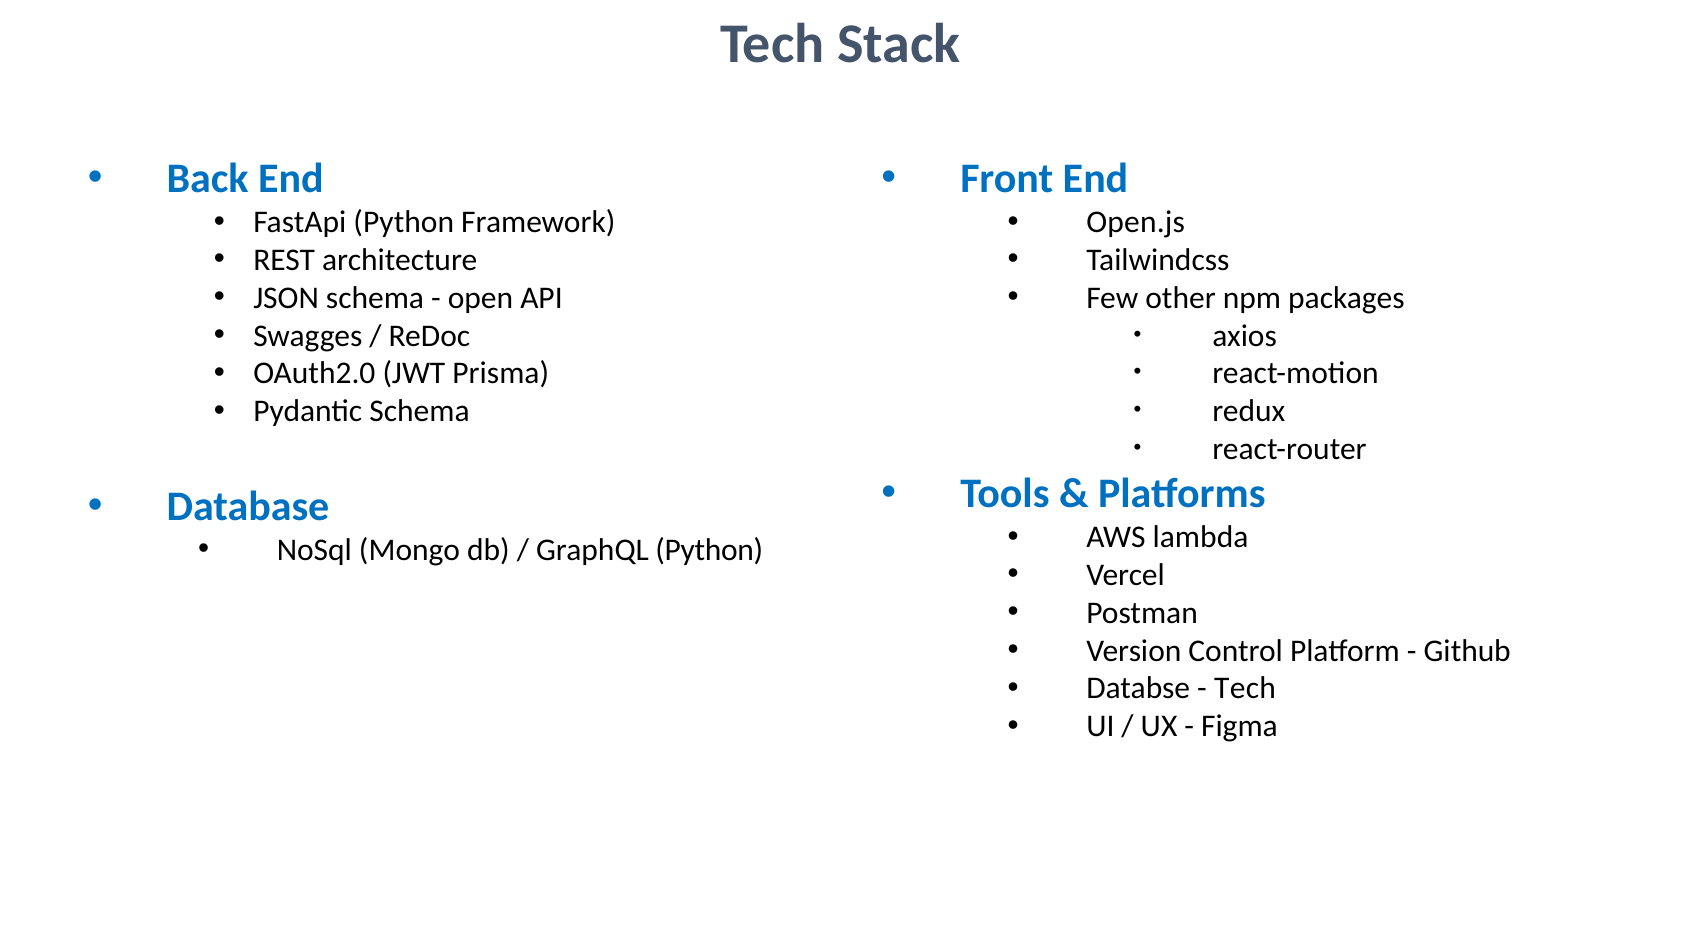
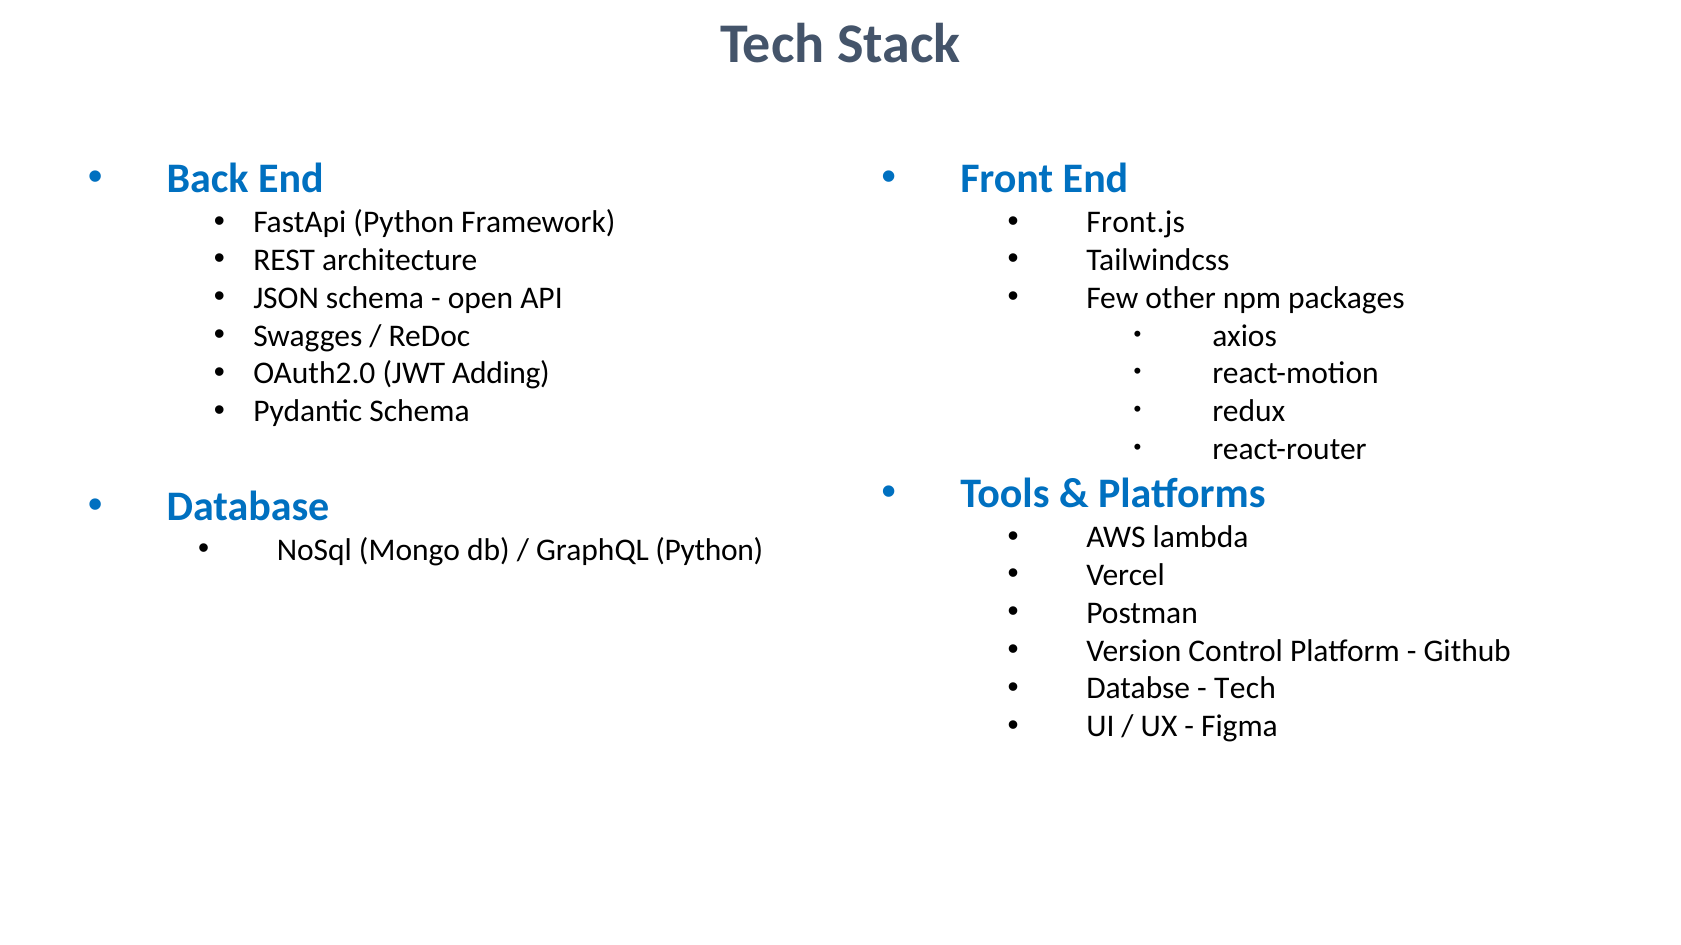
Open.js: Open.js -> Front.js (1136, 222)
Prisma: Prisma -> Adding (501, 374)
